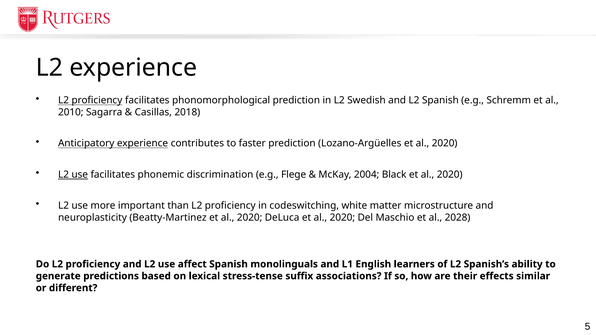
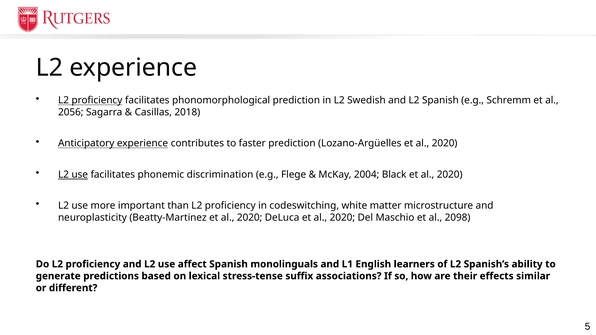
2010: 2010 -> 2056 (71, 112)
2028: 2028 -> 2098 (458, 218)
